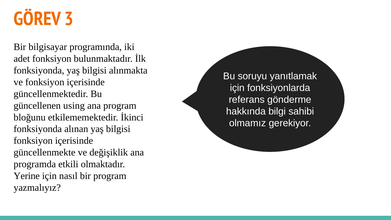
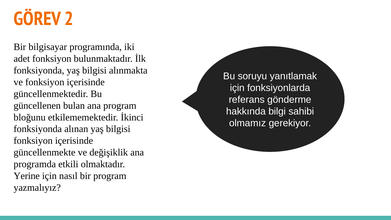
3: 3 -> 2 (69, 19)
using: using -> bulan (74, 106)
